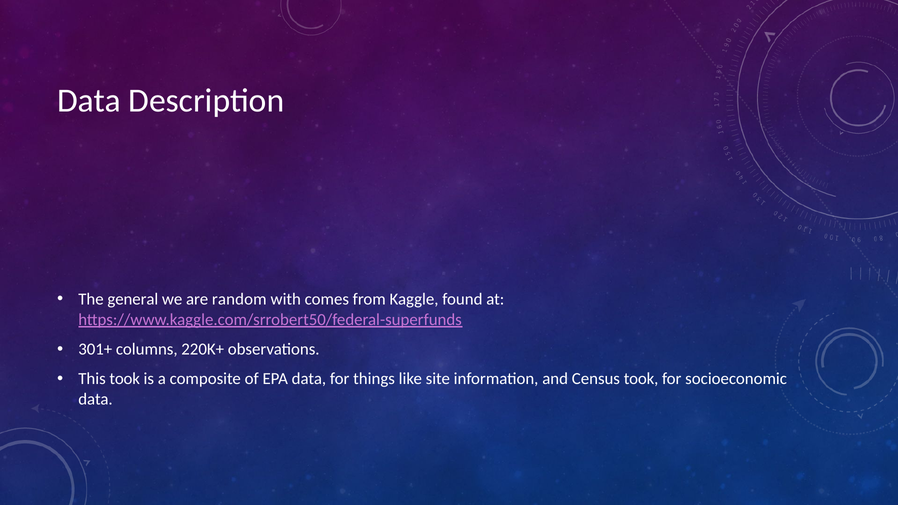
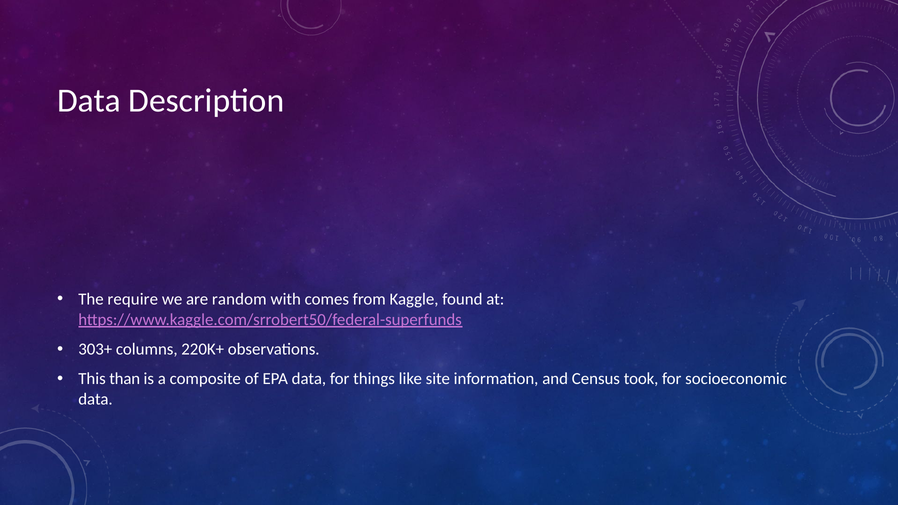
general: general -> require (133, 299)
301+: 301+ -> 303+ (95, 349)
This took: took -> than (125, 379)
